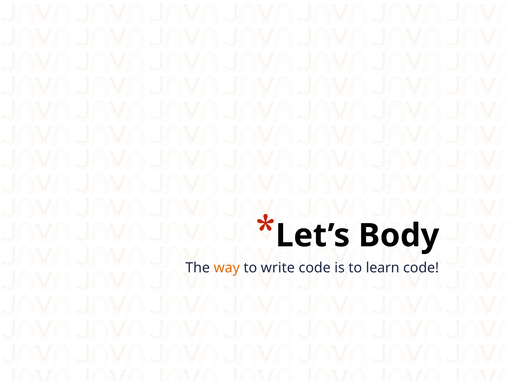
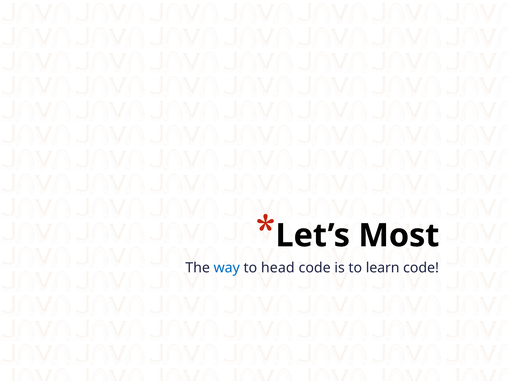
Body: Body -> Most (399, 236)
way colour: orange -> blue (227, 268)
write: write -> head (278, 268)
